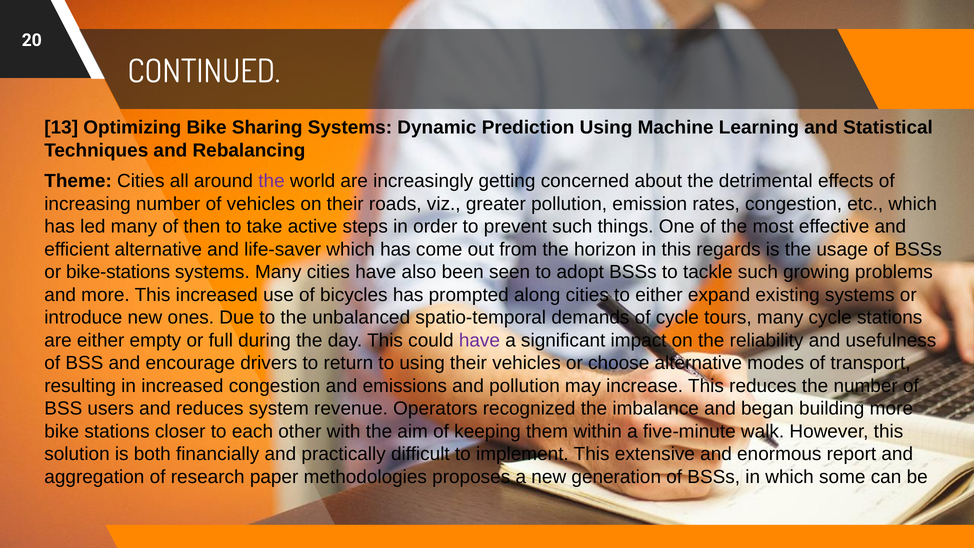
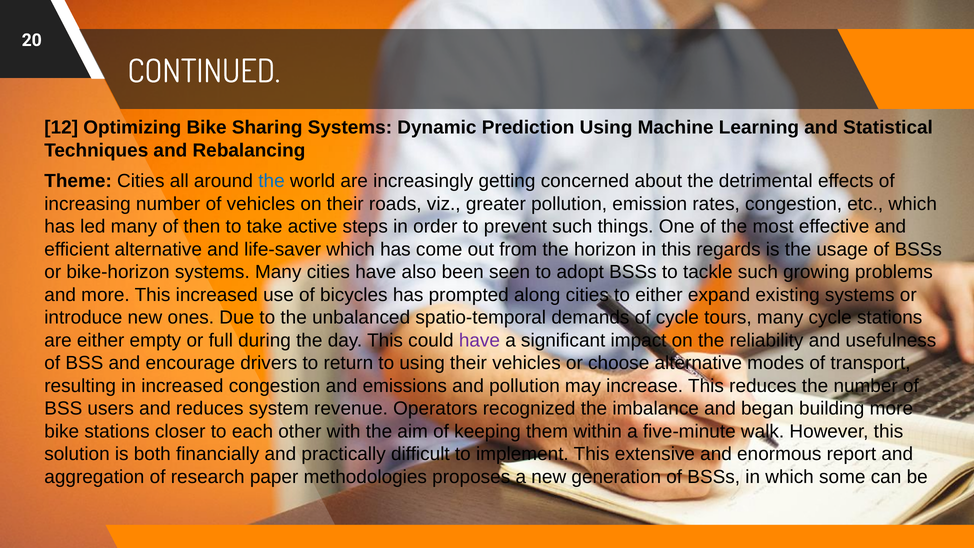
13: 13 -> 12 (61, 128)
the colour: purple -> blue (271, 181)
bike-stations: bike-stations -> bike-horizon (118, 272)
